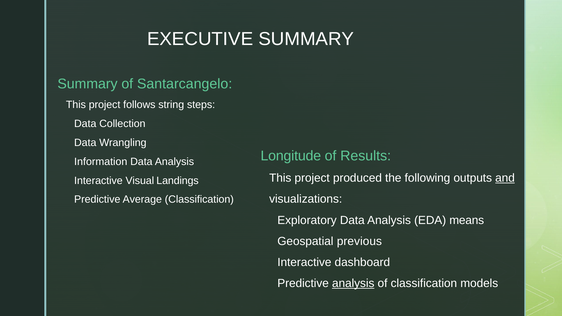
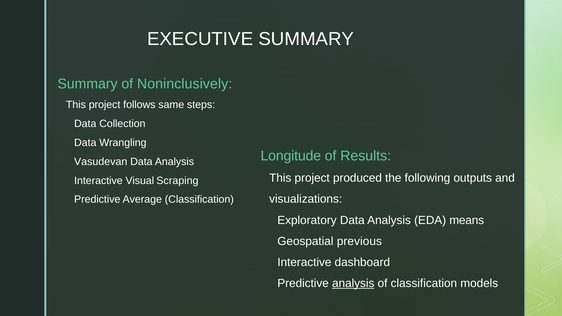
Santarcangelo: Santarcangelo -> Noninclusively (185, 84)
string: string -> same (171, 105)
Information: Information -> Vasudevan (101, 162)
and underline: present -> none (505, 178)
Landings: Landings -> Scraping (177, 181)
